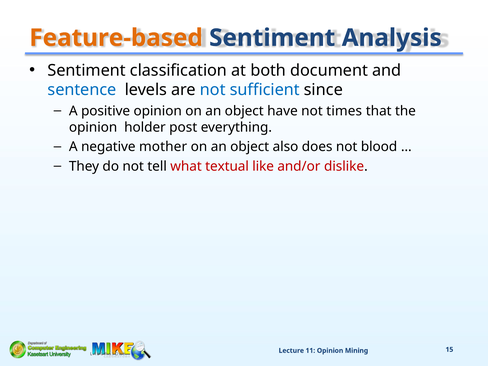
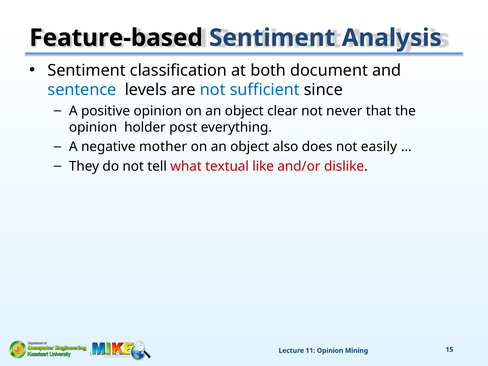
Feature-based colour: orange -> black (116, 38)
have: have -> clear (283, 111)
times: times -> never (344, 111)
blood: blood -> easily (379, 147)
